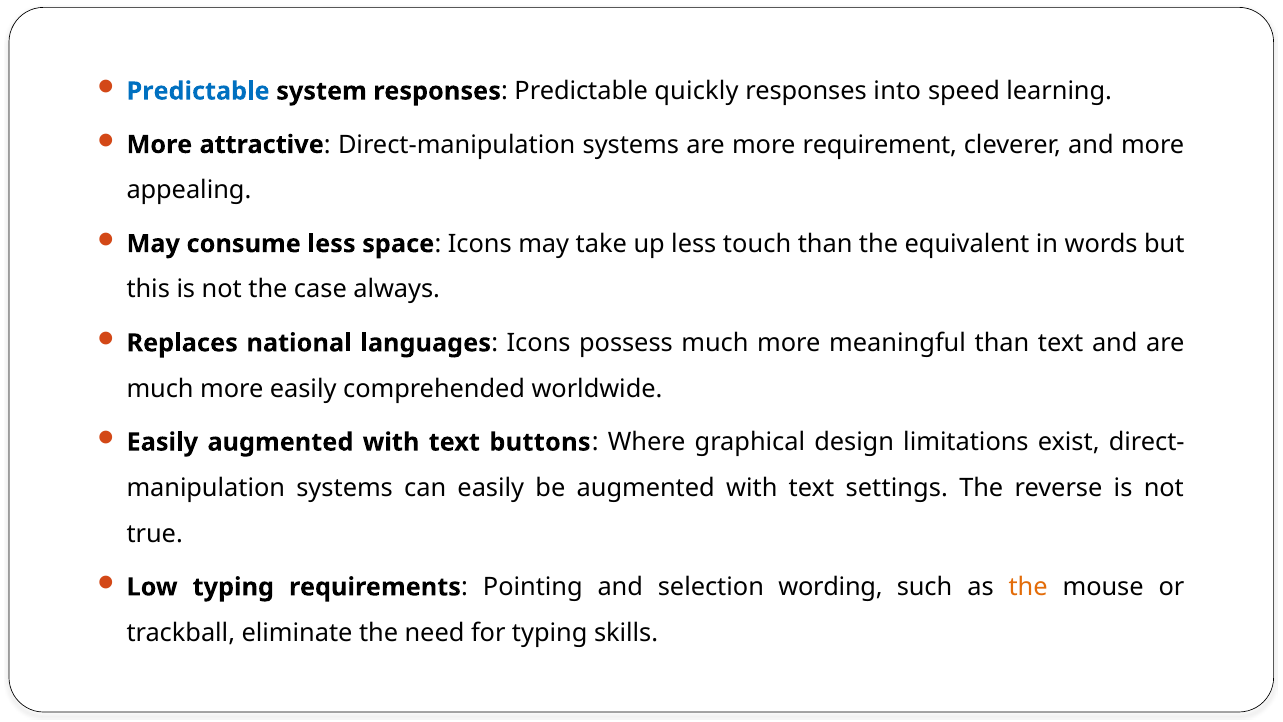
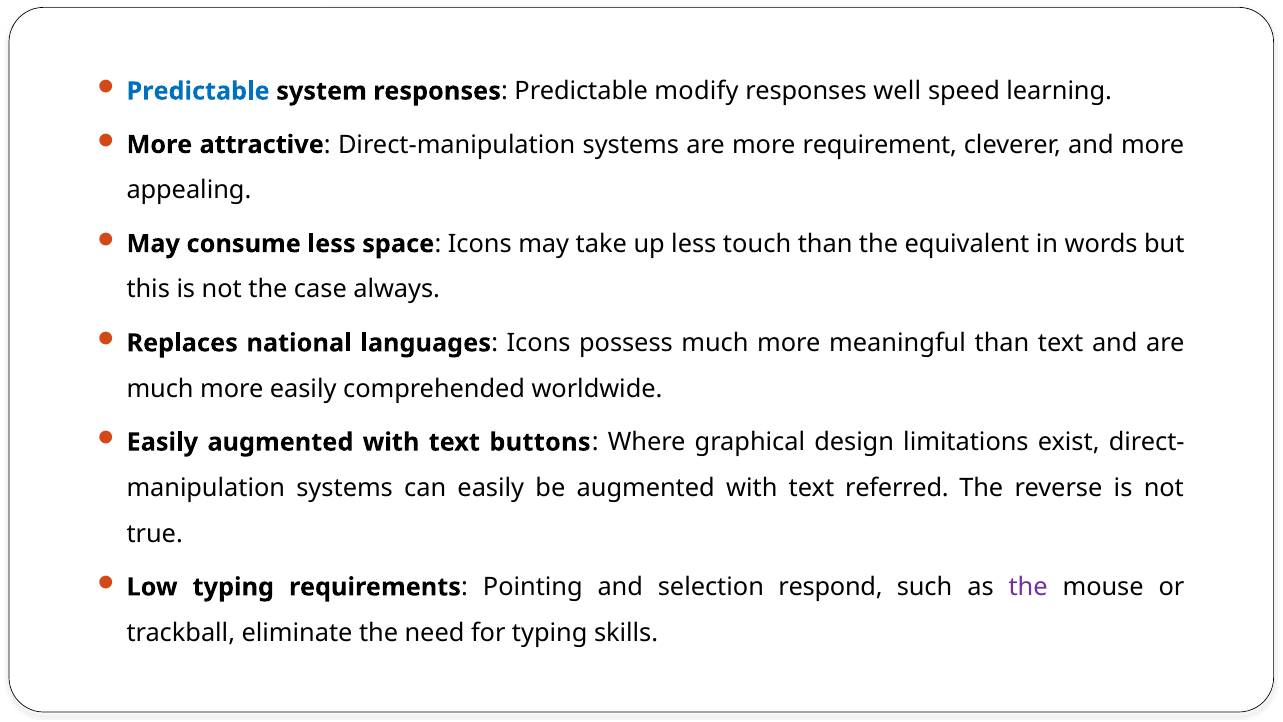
quickly: quickly -> modify (696, 91)
into: into -> well (897, 91)
settings: settings -> referred (897, 488)
wording: wording -> respond (830, 587)
the colour: orange -> purple (1028, 587)
